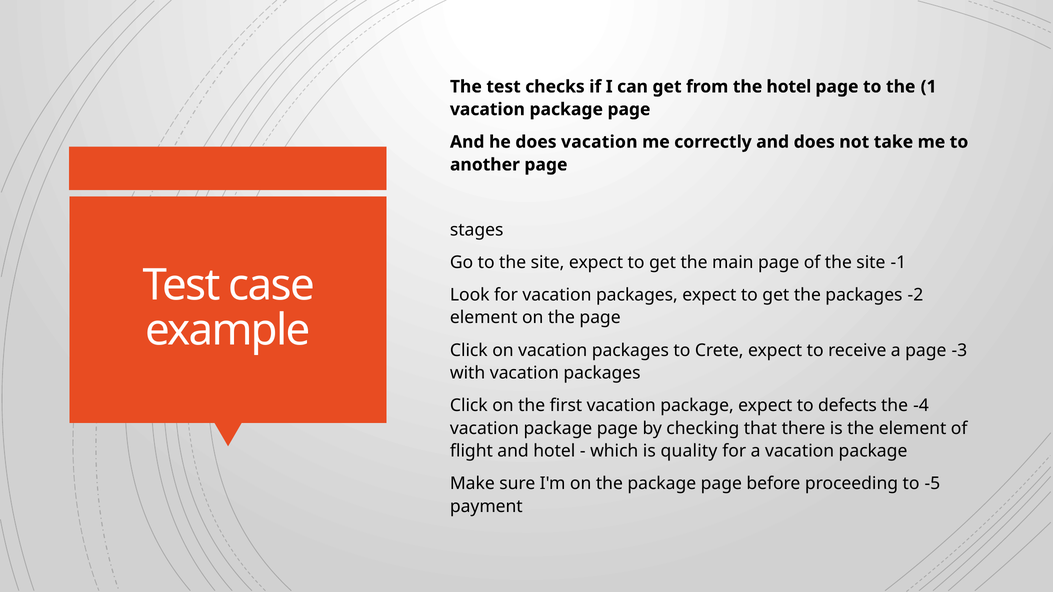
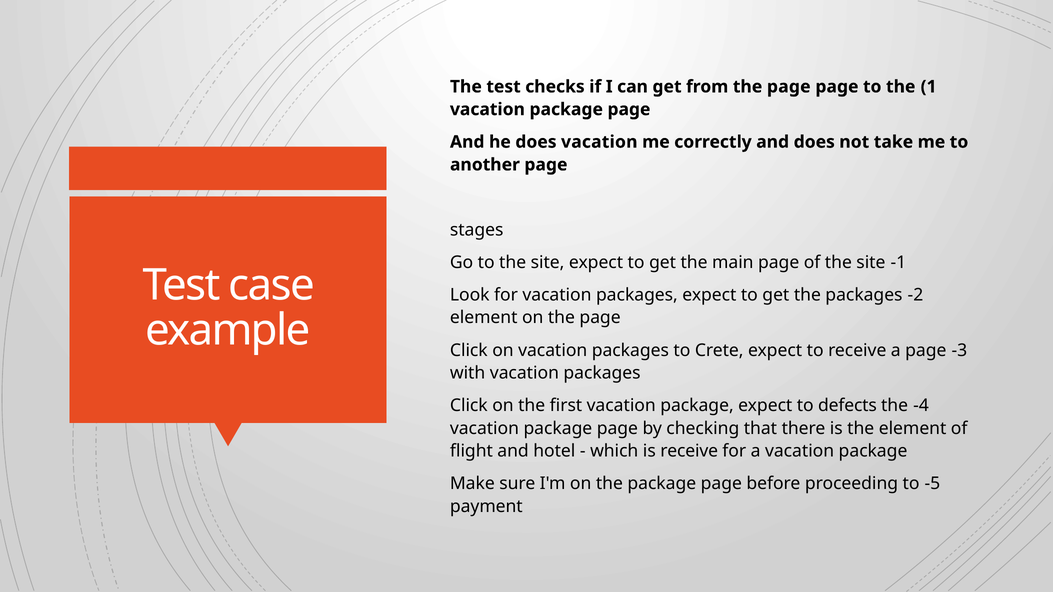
from the hotel: hotel -> page (789, 87)
is quality: quality -> receive (689, 451)
